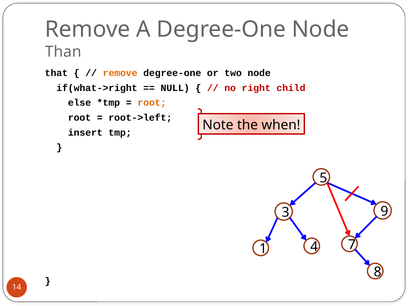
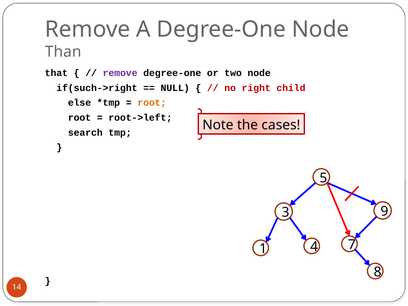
remove colour: orange -> purple (120, 73)
if(what->right: if(what->right -> if(such->right (97, 88)
when: when -> cases (281, 125)
insert: insert -> search (85, 133)
